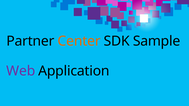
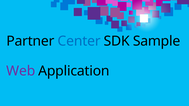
Center colour: orange -> blue (79, 41)
